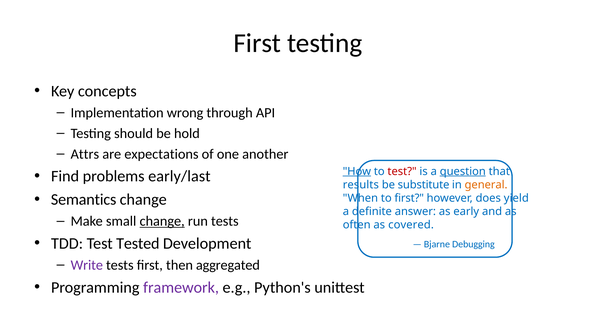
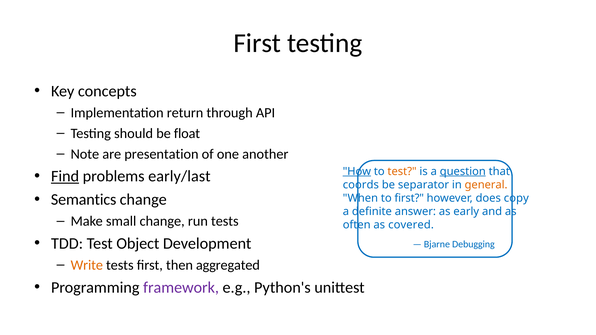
wrong: wrong -> return (185, 113)
hold: hold -> float (187, 133)
Attrs: Attrs -> Note (85, 154)
expectations: expectations -> presentation (161, 154)
Find underline: none -> present (65, 176)
test colour: red -> orange (402, 171)
results: results -> coords (361, 185)
substitute: substitute -> separator (424, 185)
yield: yield -> copy (516, 198)
change underline: present -> none (162, 221)
Tested: Tested -> Object (138, 244)
Write colour: purple -> orange (87, 265)
